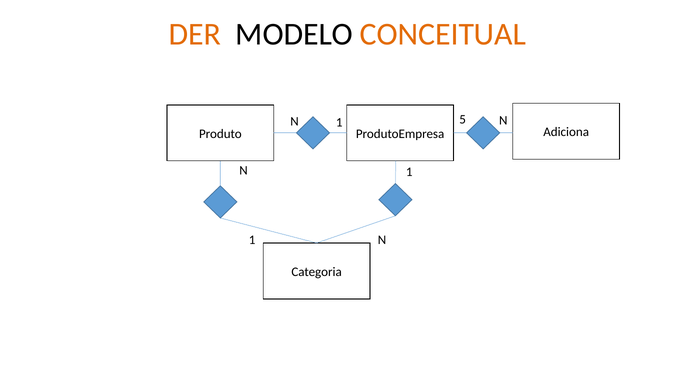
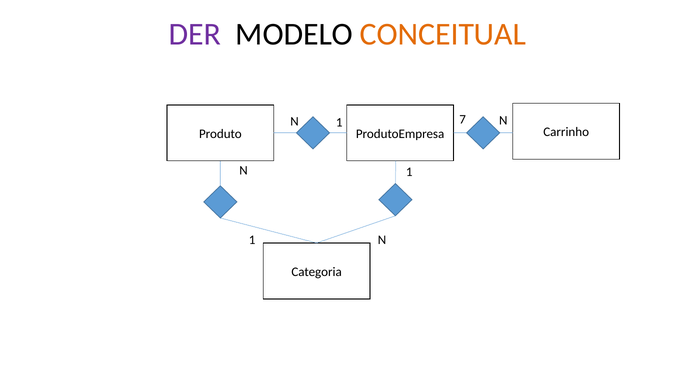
DER colour: orange -> purple (195, 34)
5: 5 -> 7 (463, 119)
Adiciona: Adiciona -> Carrinho (566, 132)
